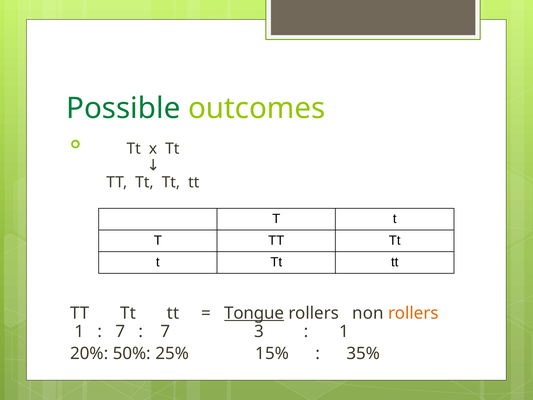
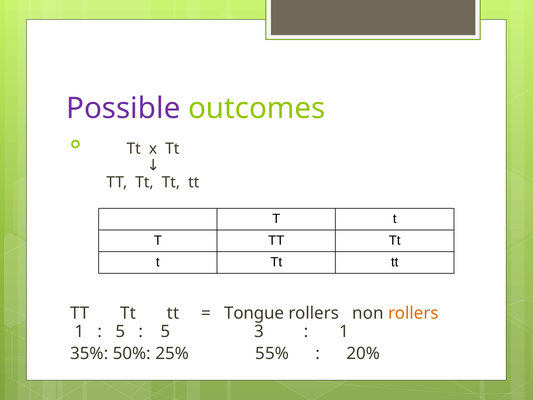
Possible colour: green -> purple (123, 108)
Tongue underline: present -> none (254, 313)
7: 7 -> 5 (120, 331)
7: 7 -> 5 (165, 331)
20%: 20% -> 35% (89, 353)
15%: 15% -> 55% (272, 353)
35%: 35% -> 20% (363, 353)
